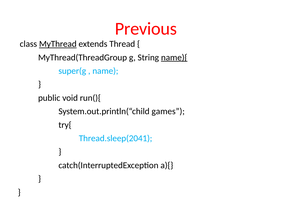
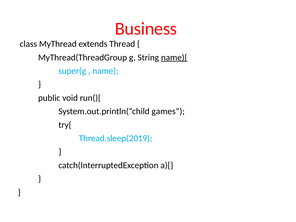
Previous: Previous -> Business (146, 29)
MyThread underline: present -> none (58, 44)
Thread.sleep(2041: Thread.sleep(2041 -> Thread.sleep(2019 (116, 138)
